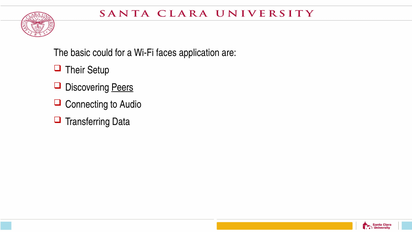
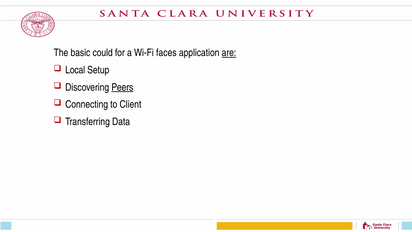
are underline: none -> present (229, 53)
Their: Their -> Local (75, 70)
Audio: Audio -> Client (130, 104)
